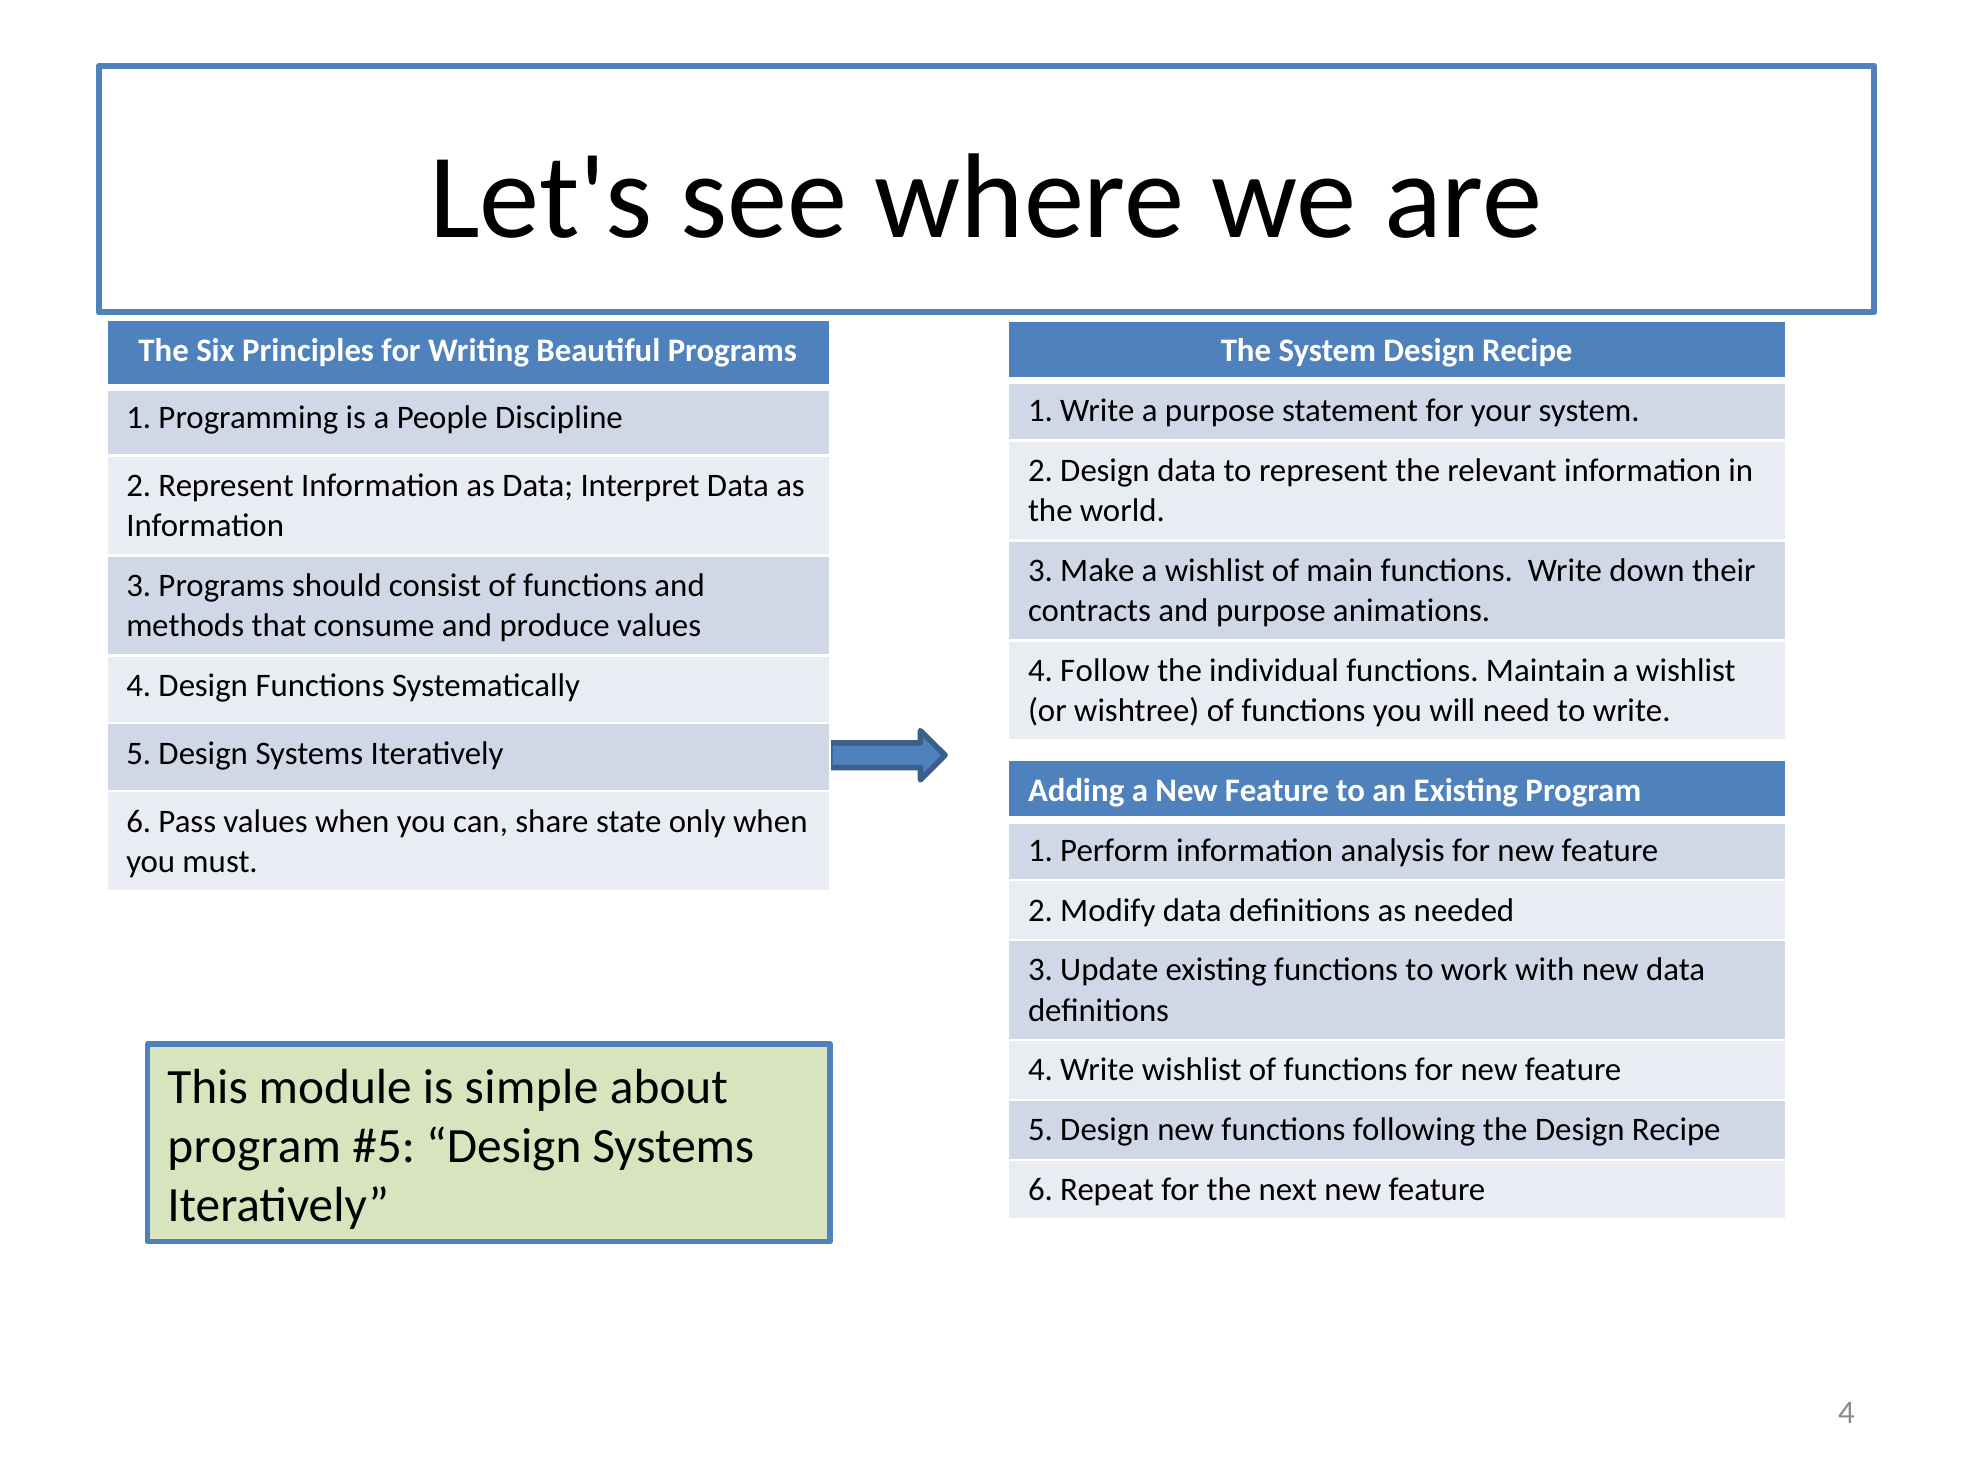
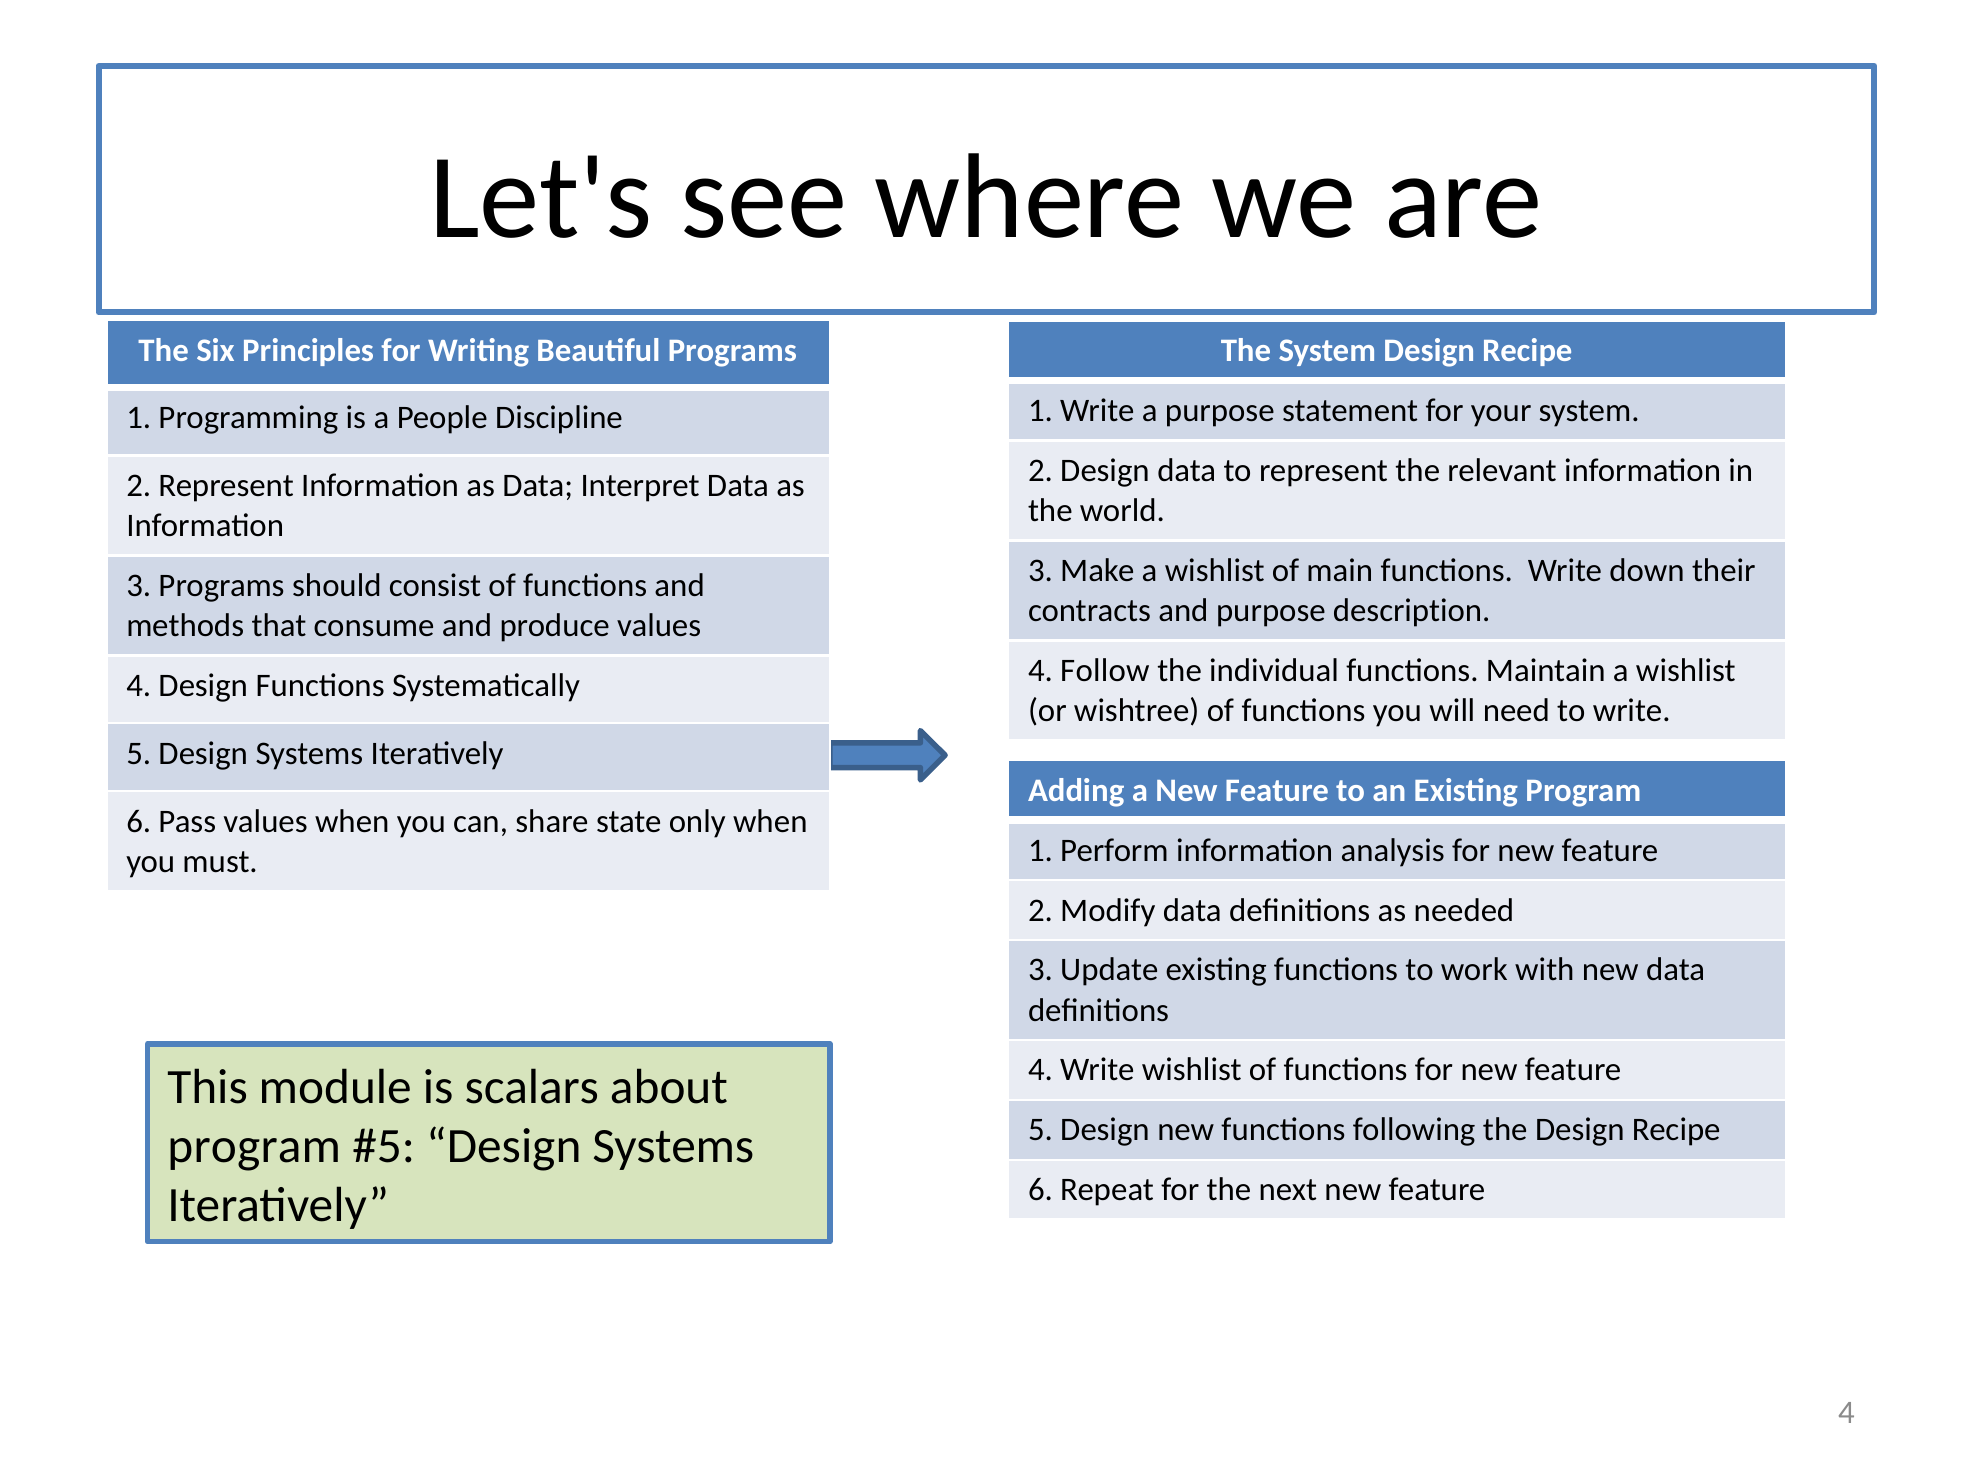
animations: animations -> description (1412, 611)
simple: simple -> scalars (532, 1087)
